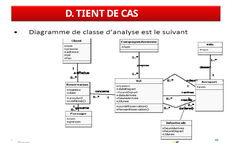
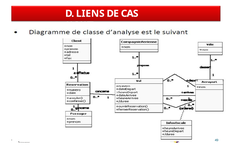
TIENT: TIENT -> LIENS (90, 14)
